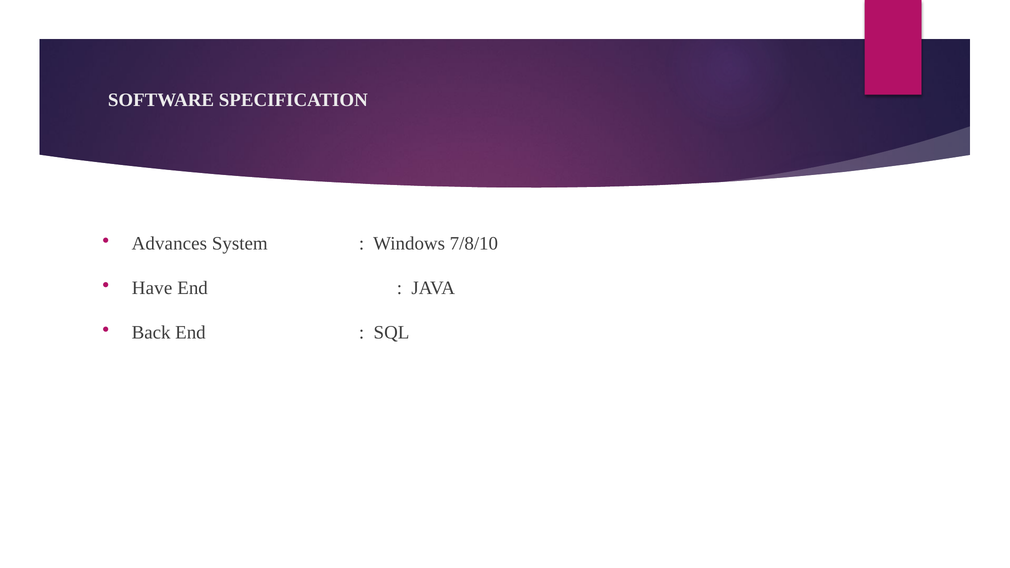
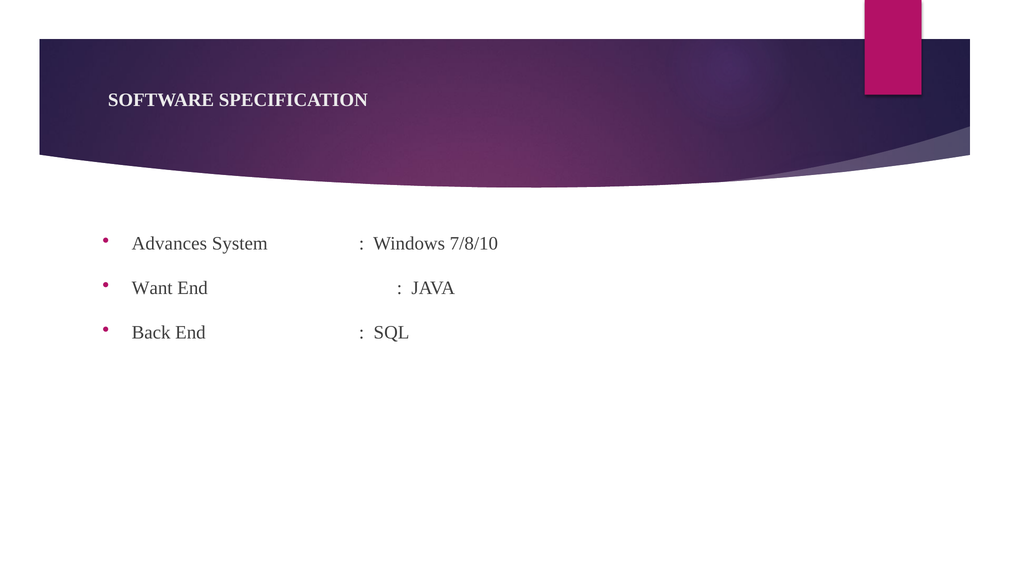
Have: Have -> Want (152, 288)
